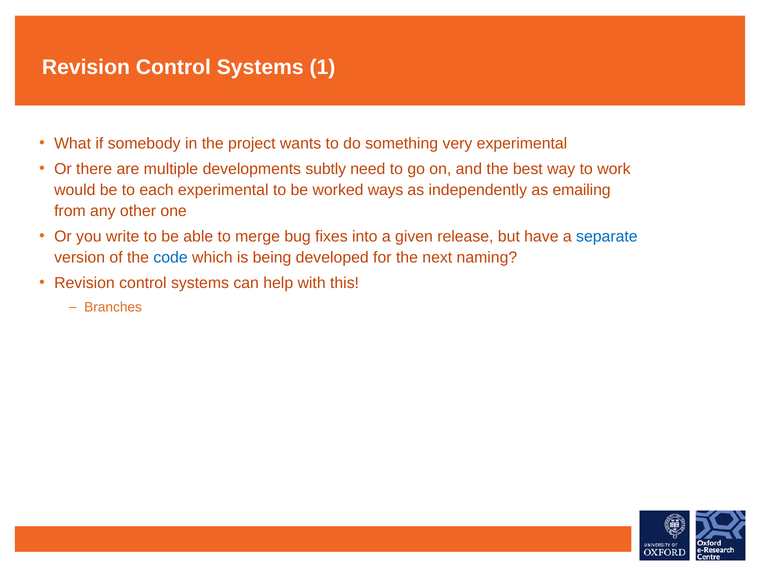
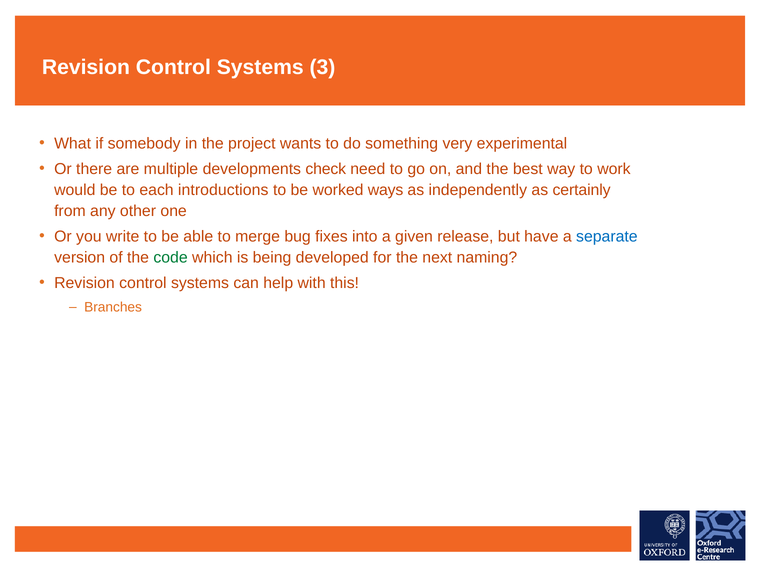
1: 1 -> 3 (322, 67)
subtly: subtly -> check (326, 169)
each experimental: experimental -> introductions (223, 190)
emailing: emailing -> certainly (582, 190)
code colour: blue -> green (171, 258)
